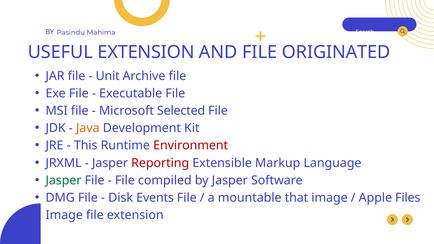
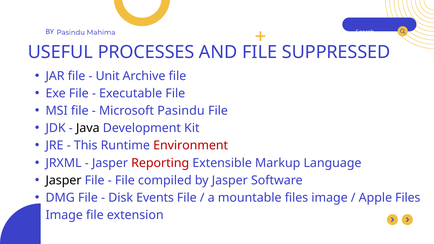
USEFUL EXTENSION: EXTENSION -> PROCESSES (146, 52)
ORIGINATED: ORIGINATED -> SUPPRESSED (336, 52)
Microsoft Selected: Selected -> Pasindu (181, 111)
Java colour: orange -> black (88, 128)
Jasper colour: green -> black (63, 180)
mountable that: that -> files (296, 198)
